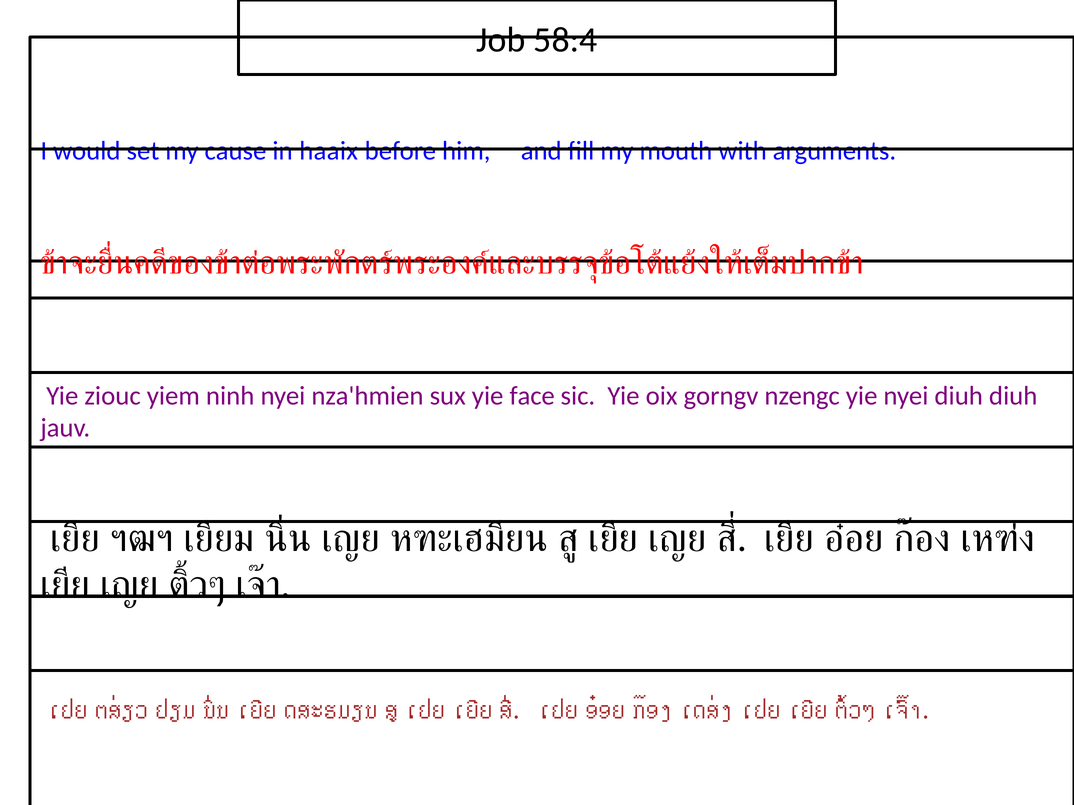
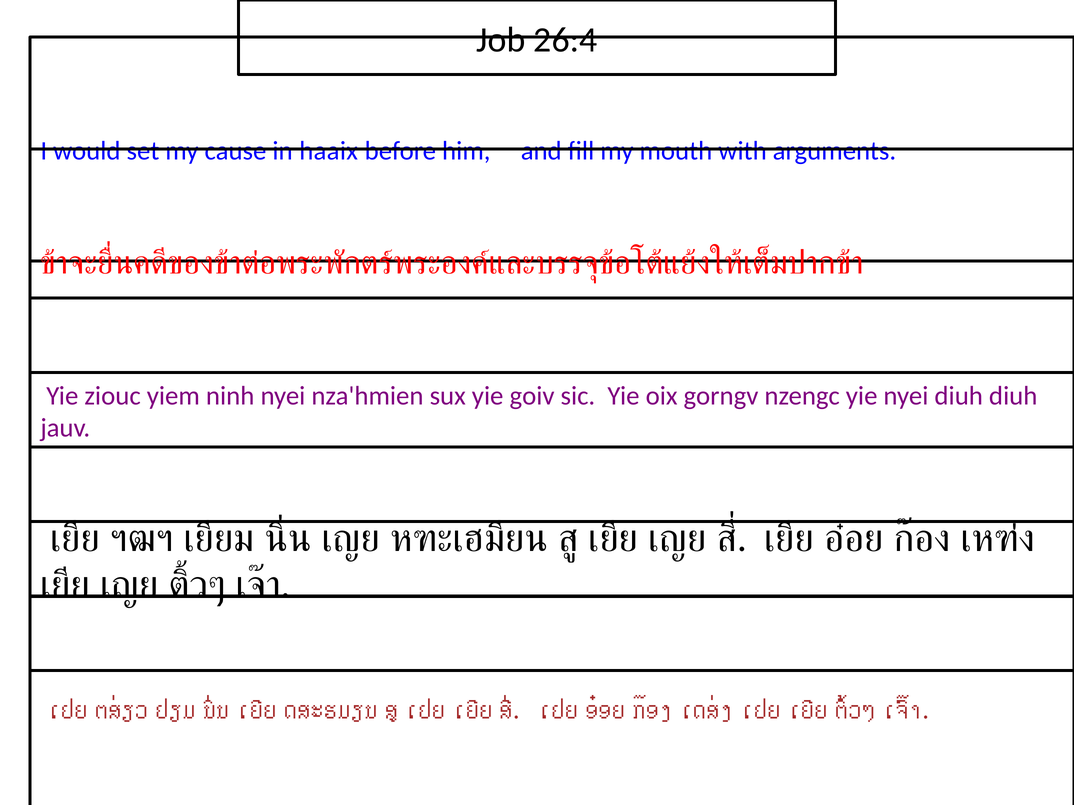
58:4: 58:4 -> 26:4 (565, 40)
face: face -> goiv (532, 396)
